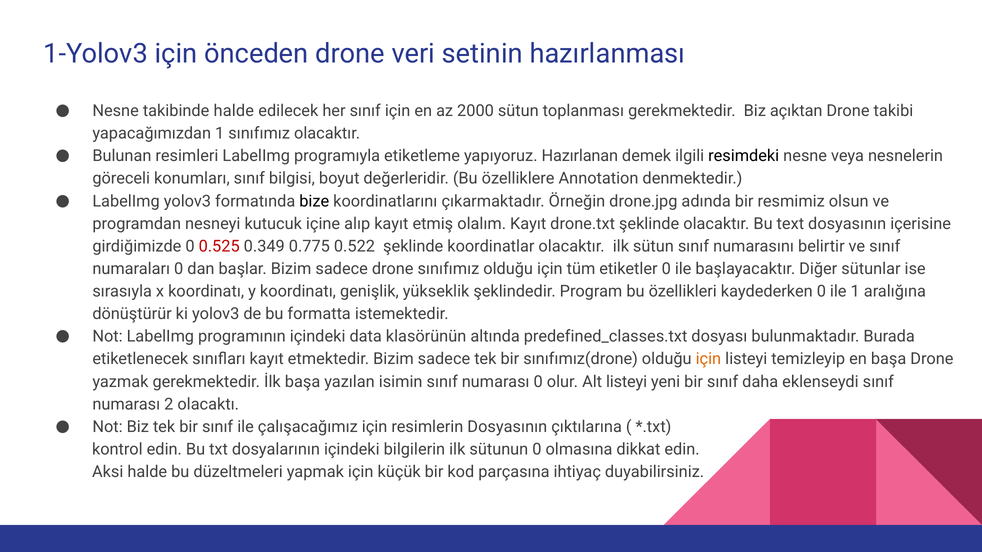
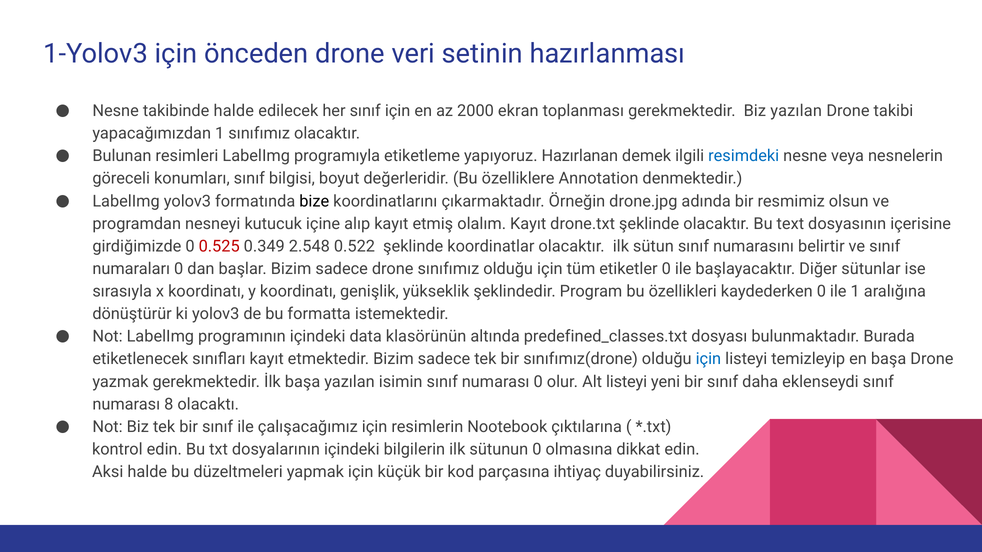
2000 sütun: sütun -> ekran (518, 111)
Biz açıktan: açıktan -> yazılan (796, 111)
resimdeki colour: black -> blue (744, 156)
0.775: 0.775 -> 2.548 (309, 246)
için colour: orange -> blue (708, 359)
2: 2 -> 8 (169, 404)
resimlerin Dosyasının: Dosyasının -> Nootebook (507, 427)
